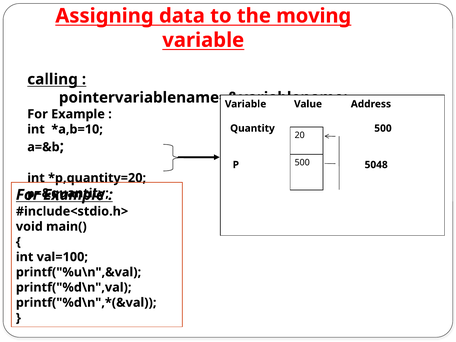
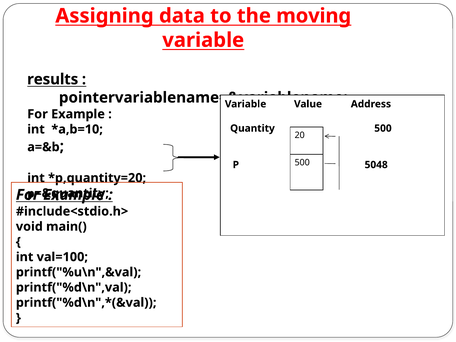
calling: calling -> results (53, 79)
